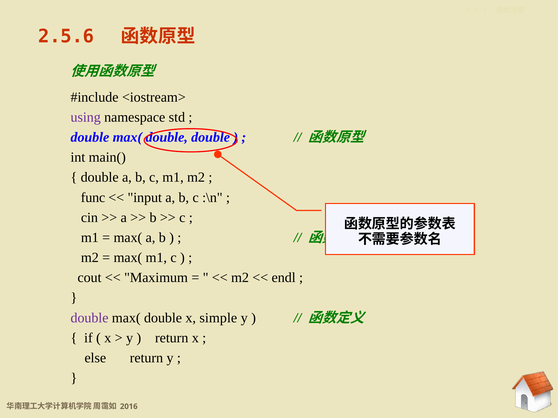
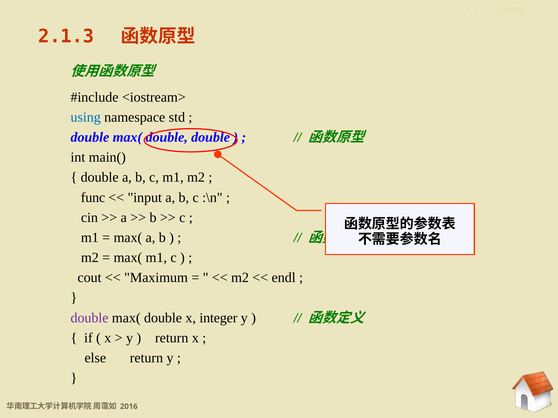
2.5.6: 2.5.6 -> 2.1.3 (66, 37)
using colour: purple -> blue (86, 117)
simple: simple -> integer (218, 318)
